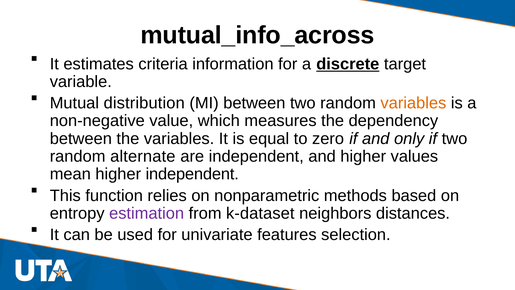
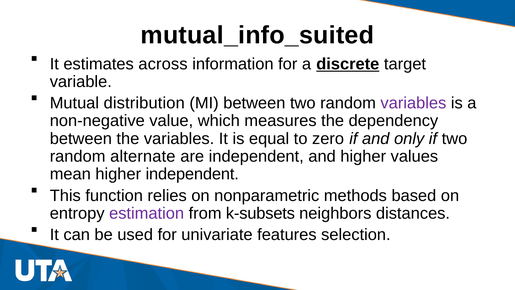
mutual_info_across: mutual_info_across -> mutual_info_suited (257, 35)
criteria: criteria -> across (163, 64)
variables colour: orange -> purple (413, 103)
k-dataset: k-dataset -> k-subsets (260, 213)
